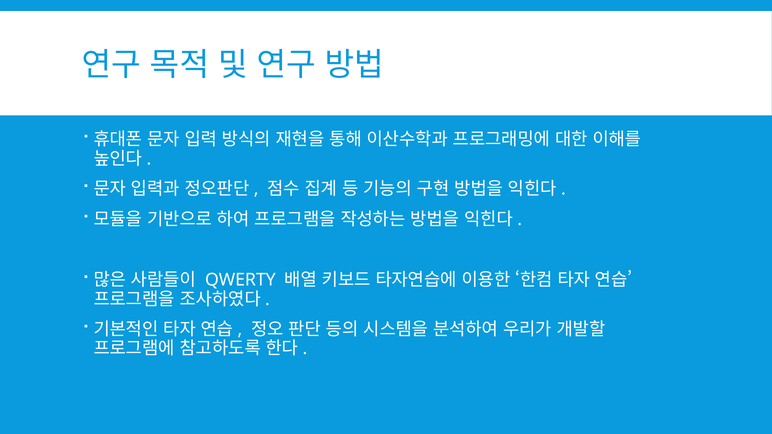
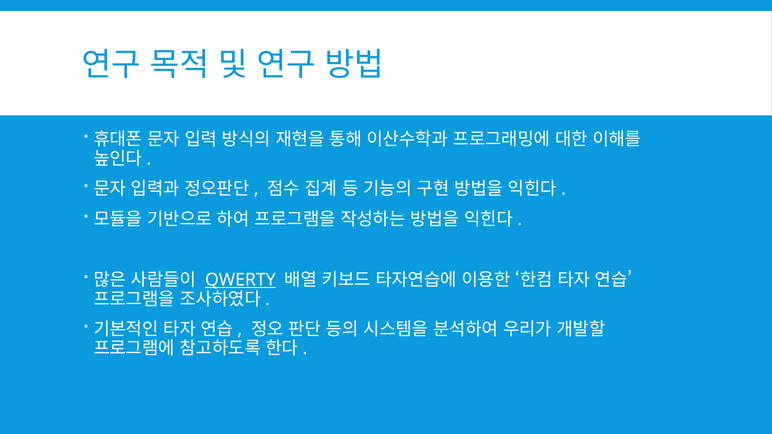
QWERTY underline: none -> present (240, 280)
